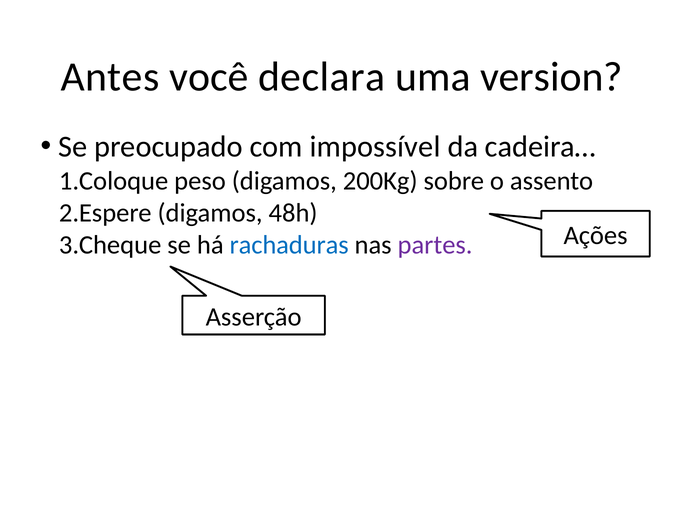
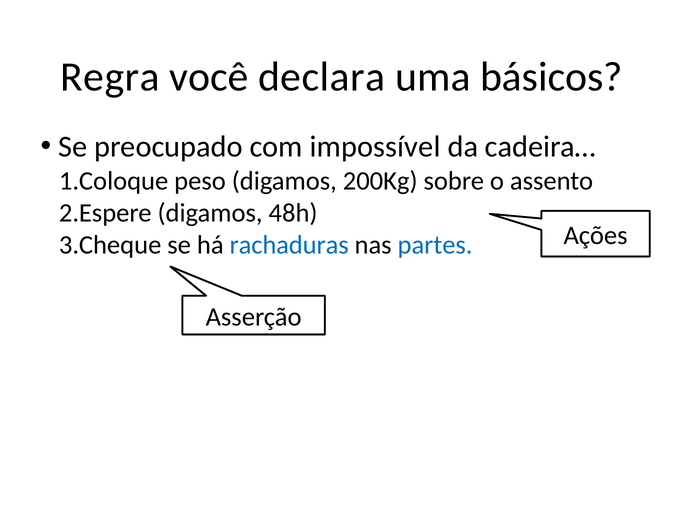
Antes: Antes -> Regra (110, 77)
version: version -> básicos (551, 77)
partes colour: purple -> blue (435, 245)
